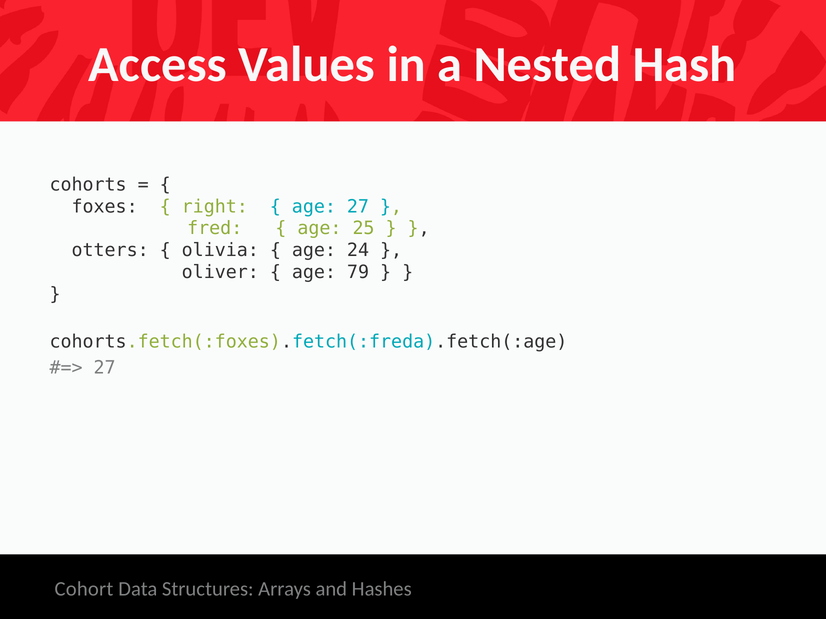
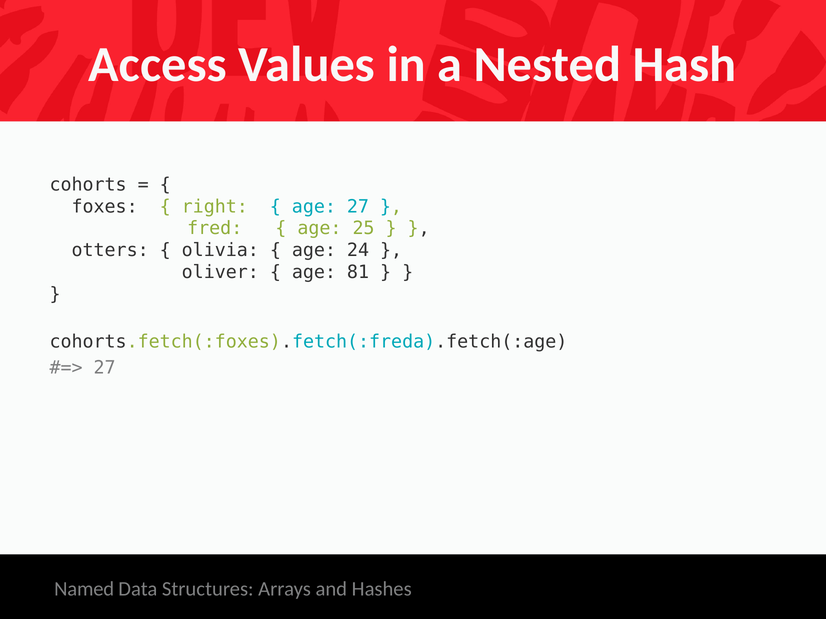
79: 79 -> 81 (358, 273)
Cohort: Cohort -> Named (84, 589)
